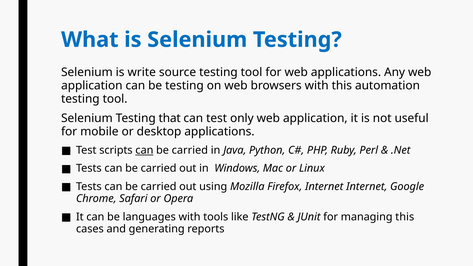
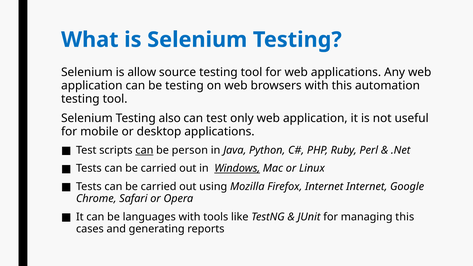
write: write -> allow (142, 72)
that: that -> also (170, 118)
carried: carried -> person (190, 150)
Windows underline: none -> present (237, 168)
